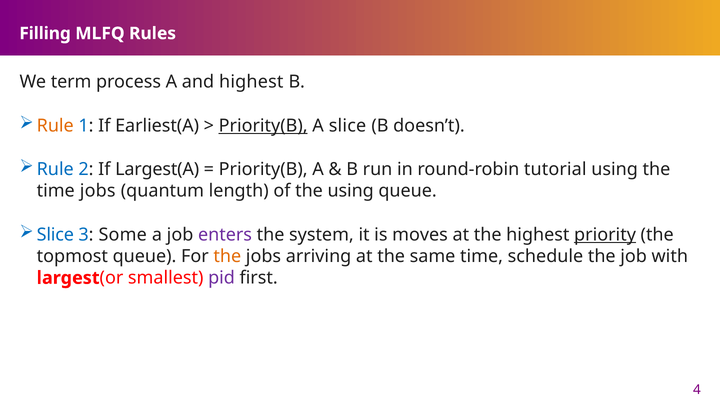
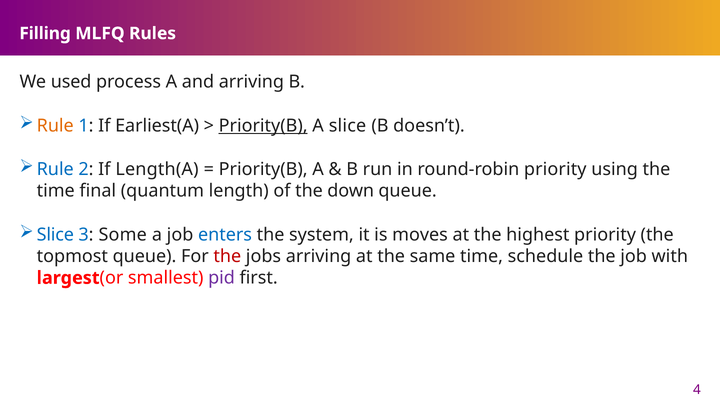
term: term -> used (71, 82)
and highest: highest -> arriving (251, 82)
Largest(A: Largest(A -> Length(A (157, 169)
round-robin tutorial: tutorial -> priority (555, 169)
time jobs: jobs -> final (98, 191)
the using: using -> down (351, 191)
enters colour: purple -> blue (225, 235)
priority underline: present -> none (605, 235)
the colour: orange -> red (227, 256)
